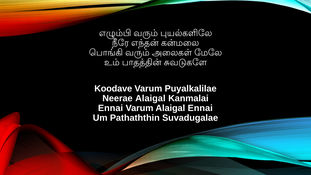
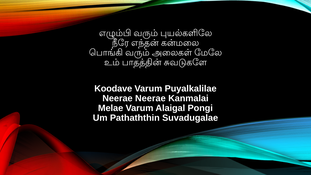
Neerae Alaigal: Alaigal -> Neerae (150, 98)
Ennai: Ennai -> Melae (111, 108)
Alaigal Ennai: Ennai -> Pongi (200, 108)
